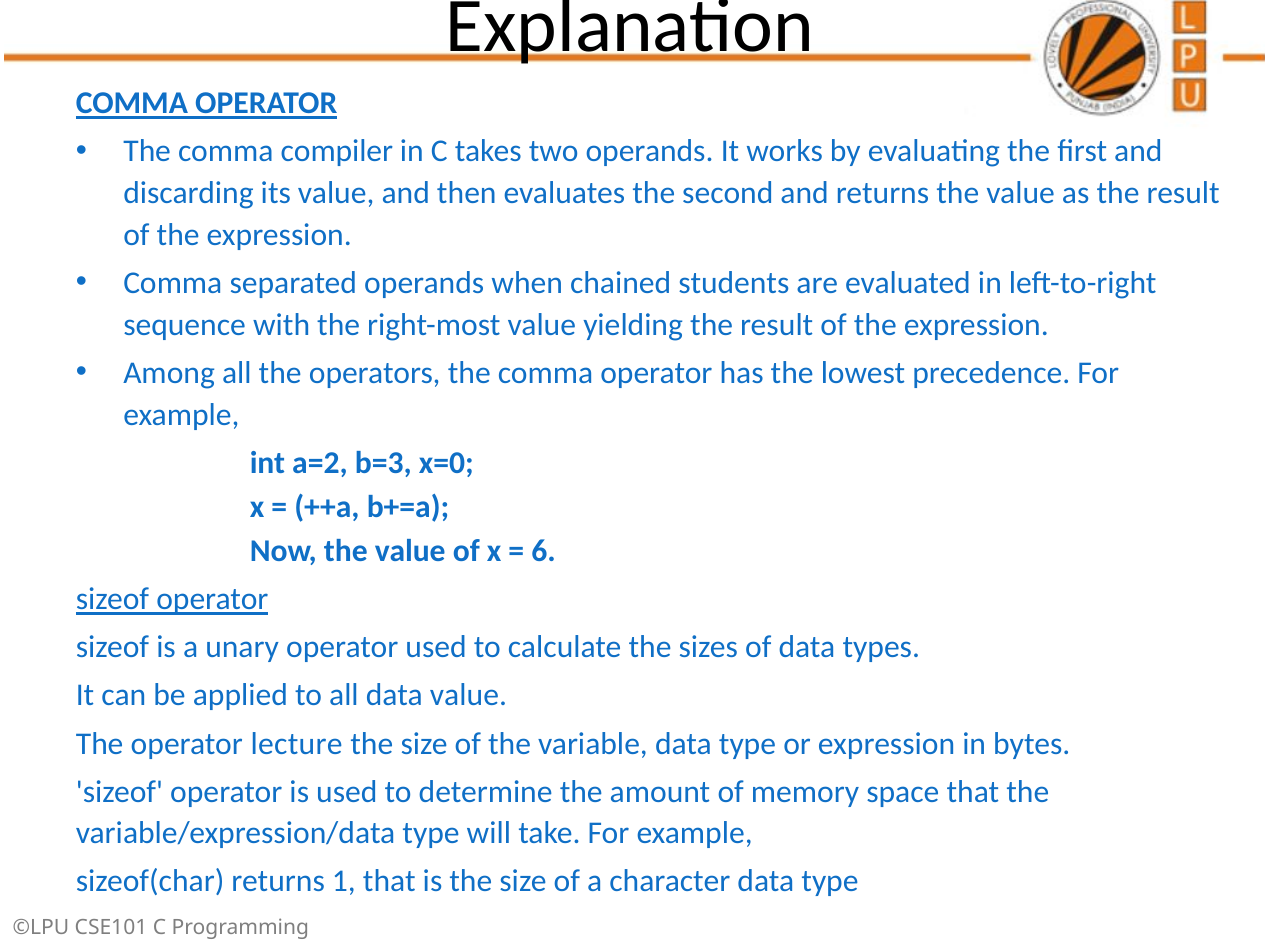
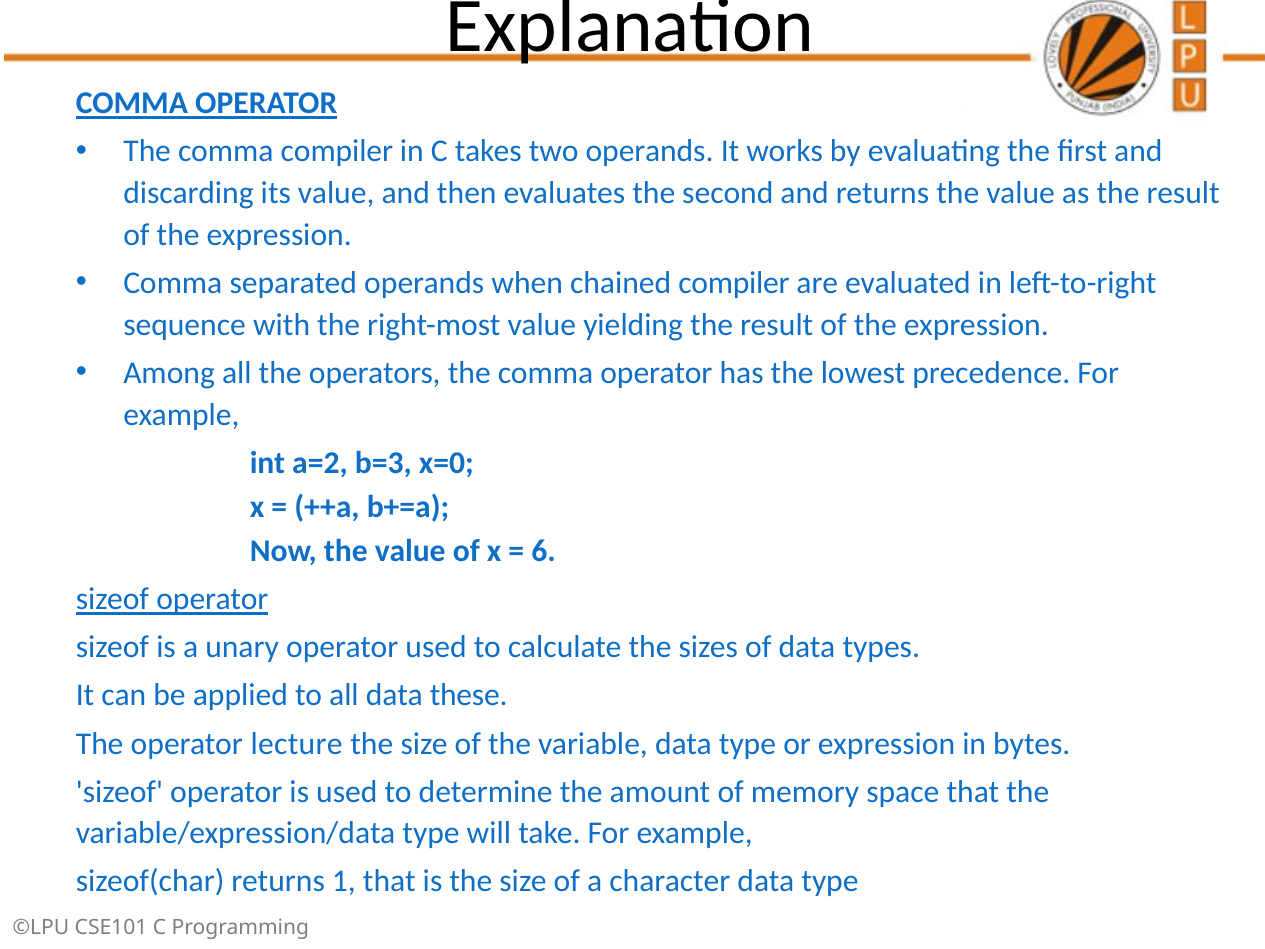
chained students: students -> compiler (734, 283)
data value: value -> these (469, 695)
